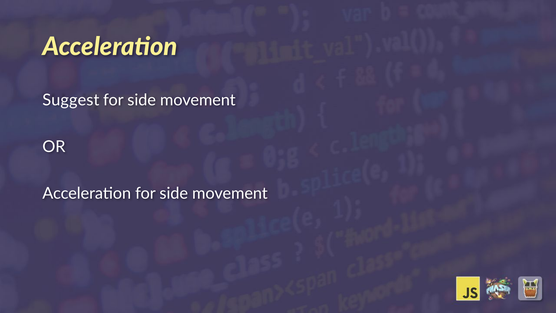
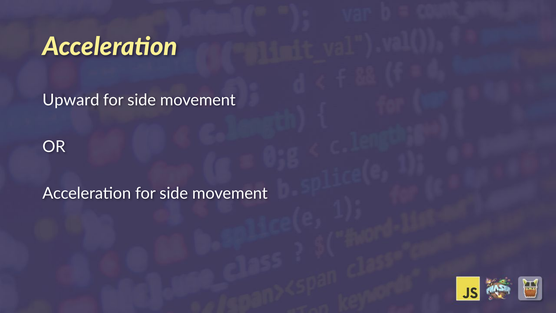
Suggest: Suggest -> Upward (71, 100)
